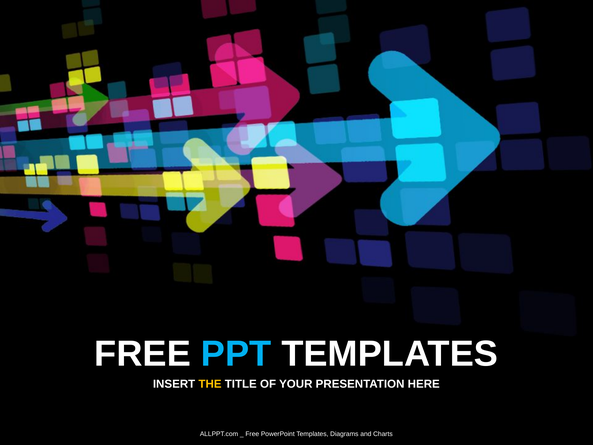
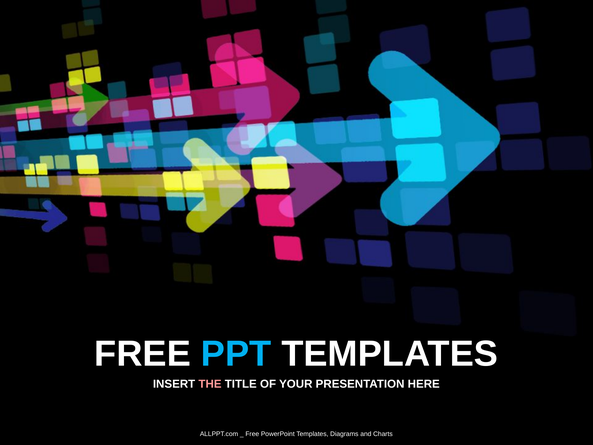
THE colour: yellow -> pink (210, 384)
